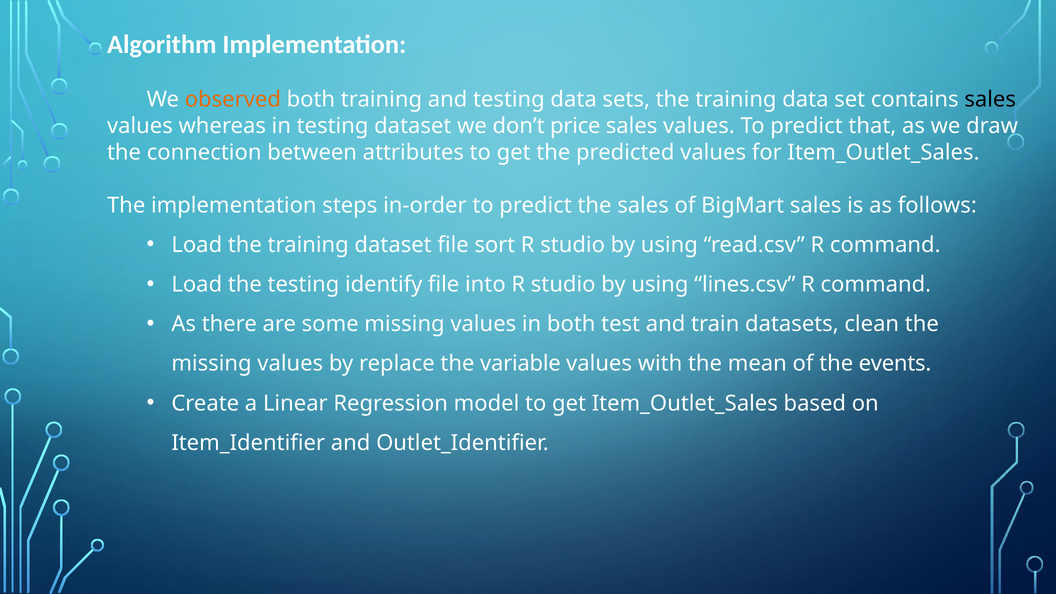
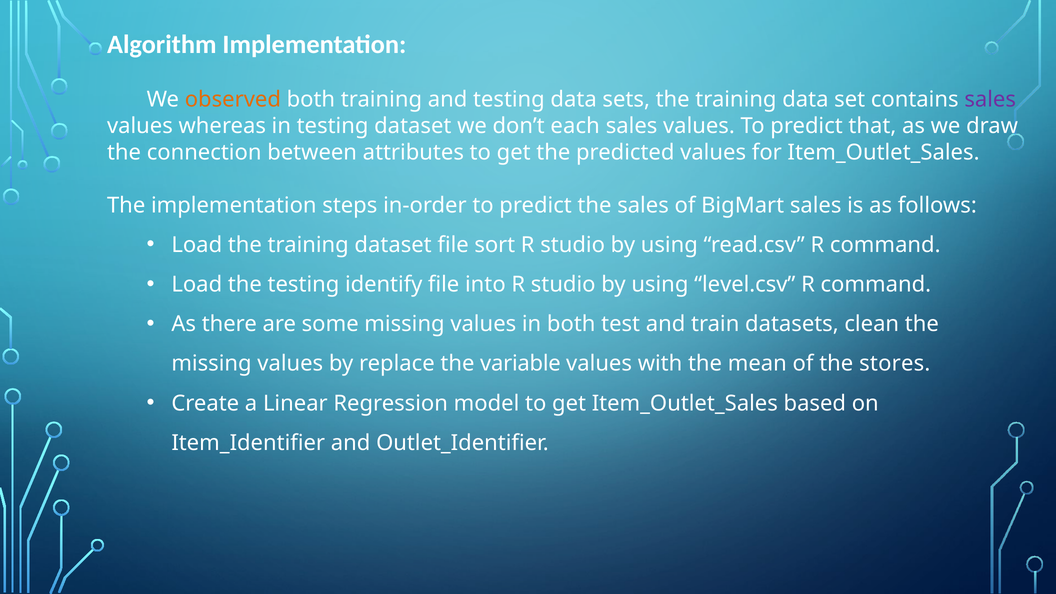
sales colour: black -> purple (990, 100)
price: price -> each (575, 126)
lines.csv: lines.csv -> level.csv (745, 284)
events: events -> stores (895, 364)
